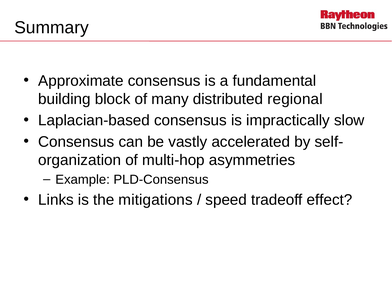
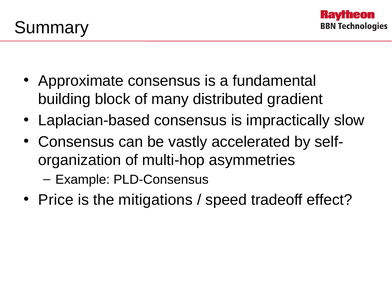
regional: regional -> gradient (295, 99)
Links: Links -> Price (56, 200)
